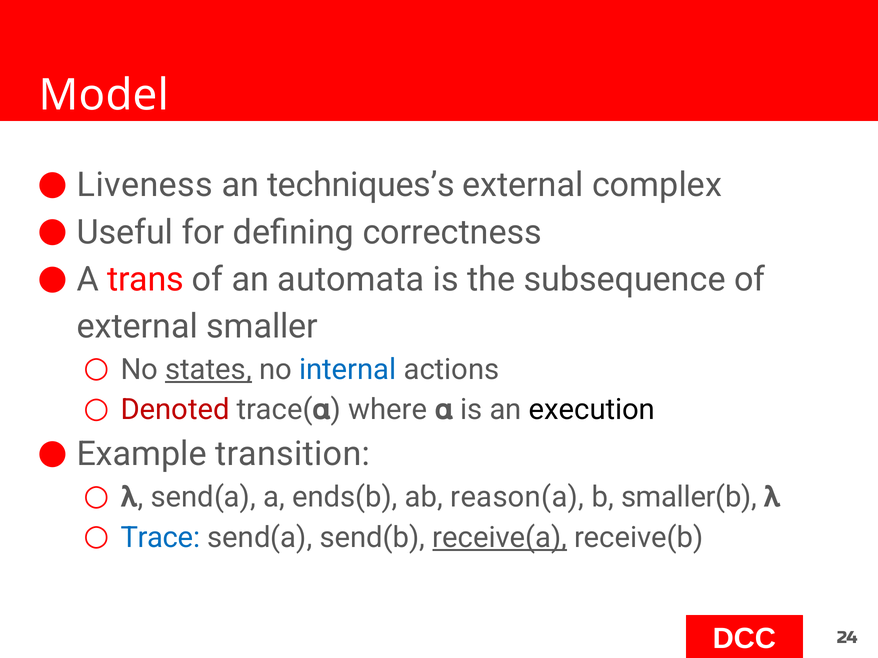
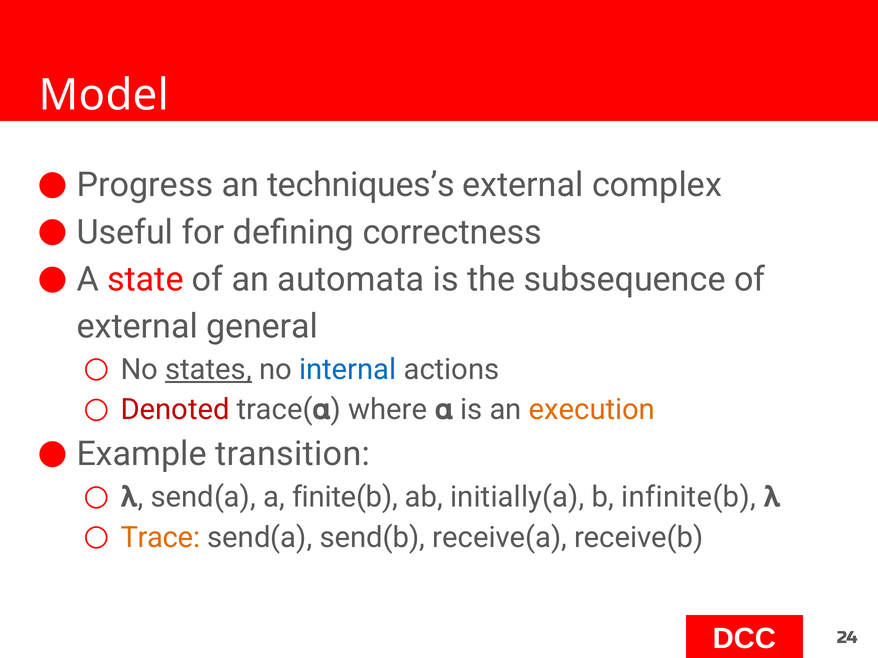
Liveness: Liveness -> Progress (145, 185)
trans: trans -> state (145, 280)
smaller: smaller -> general (262, 327)
execution colour: black -> orange (592, 410)
ends(b: ends(b -> finite(b (345, 498)
reason(a: reason(a -> initially(a (517, 498)
smaller(b: smaller(b -> infinite(b (689, 498)
Trace colour: blue -> orange (160, 538)
receive(a underline: present -> none (500, 538)
